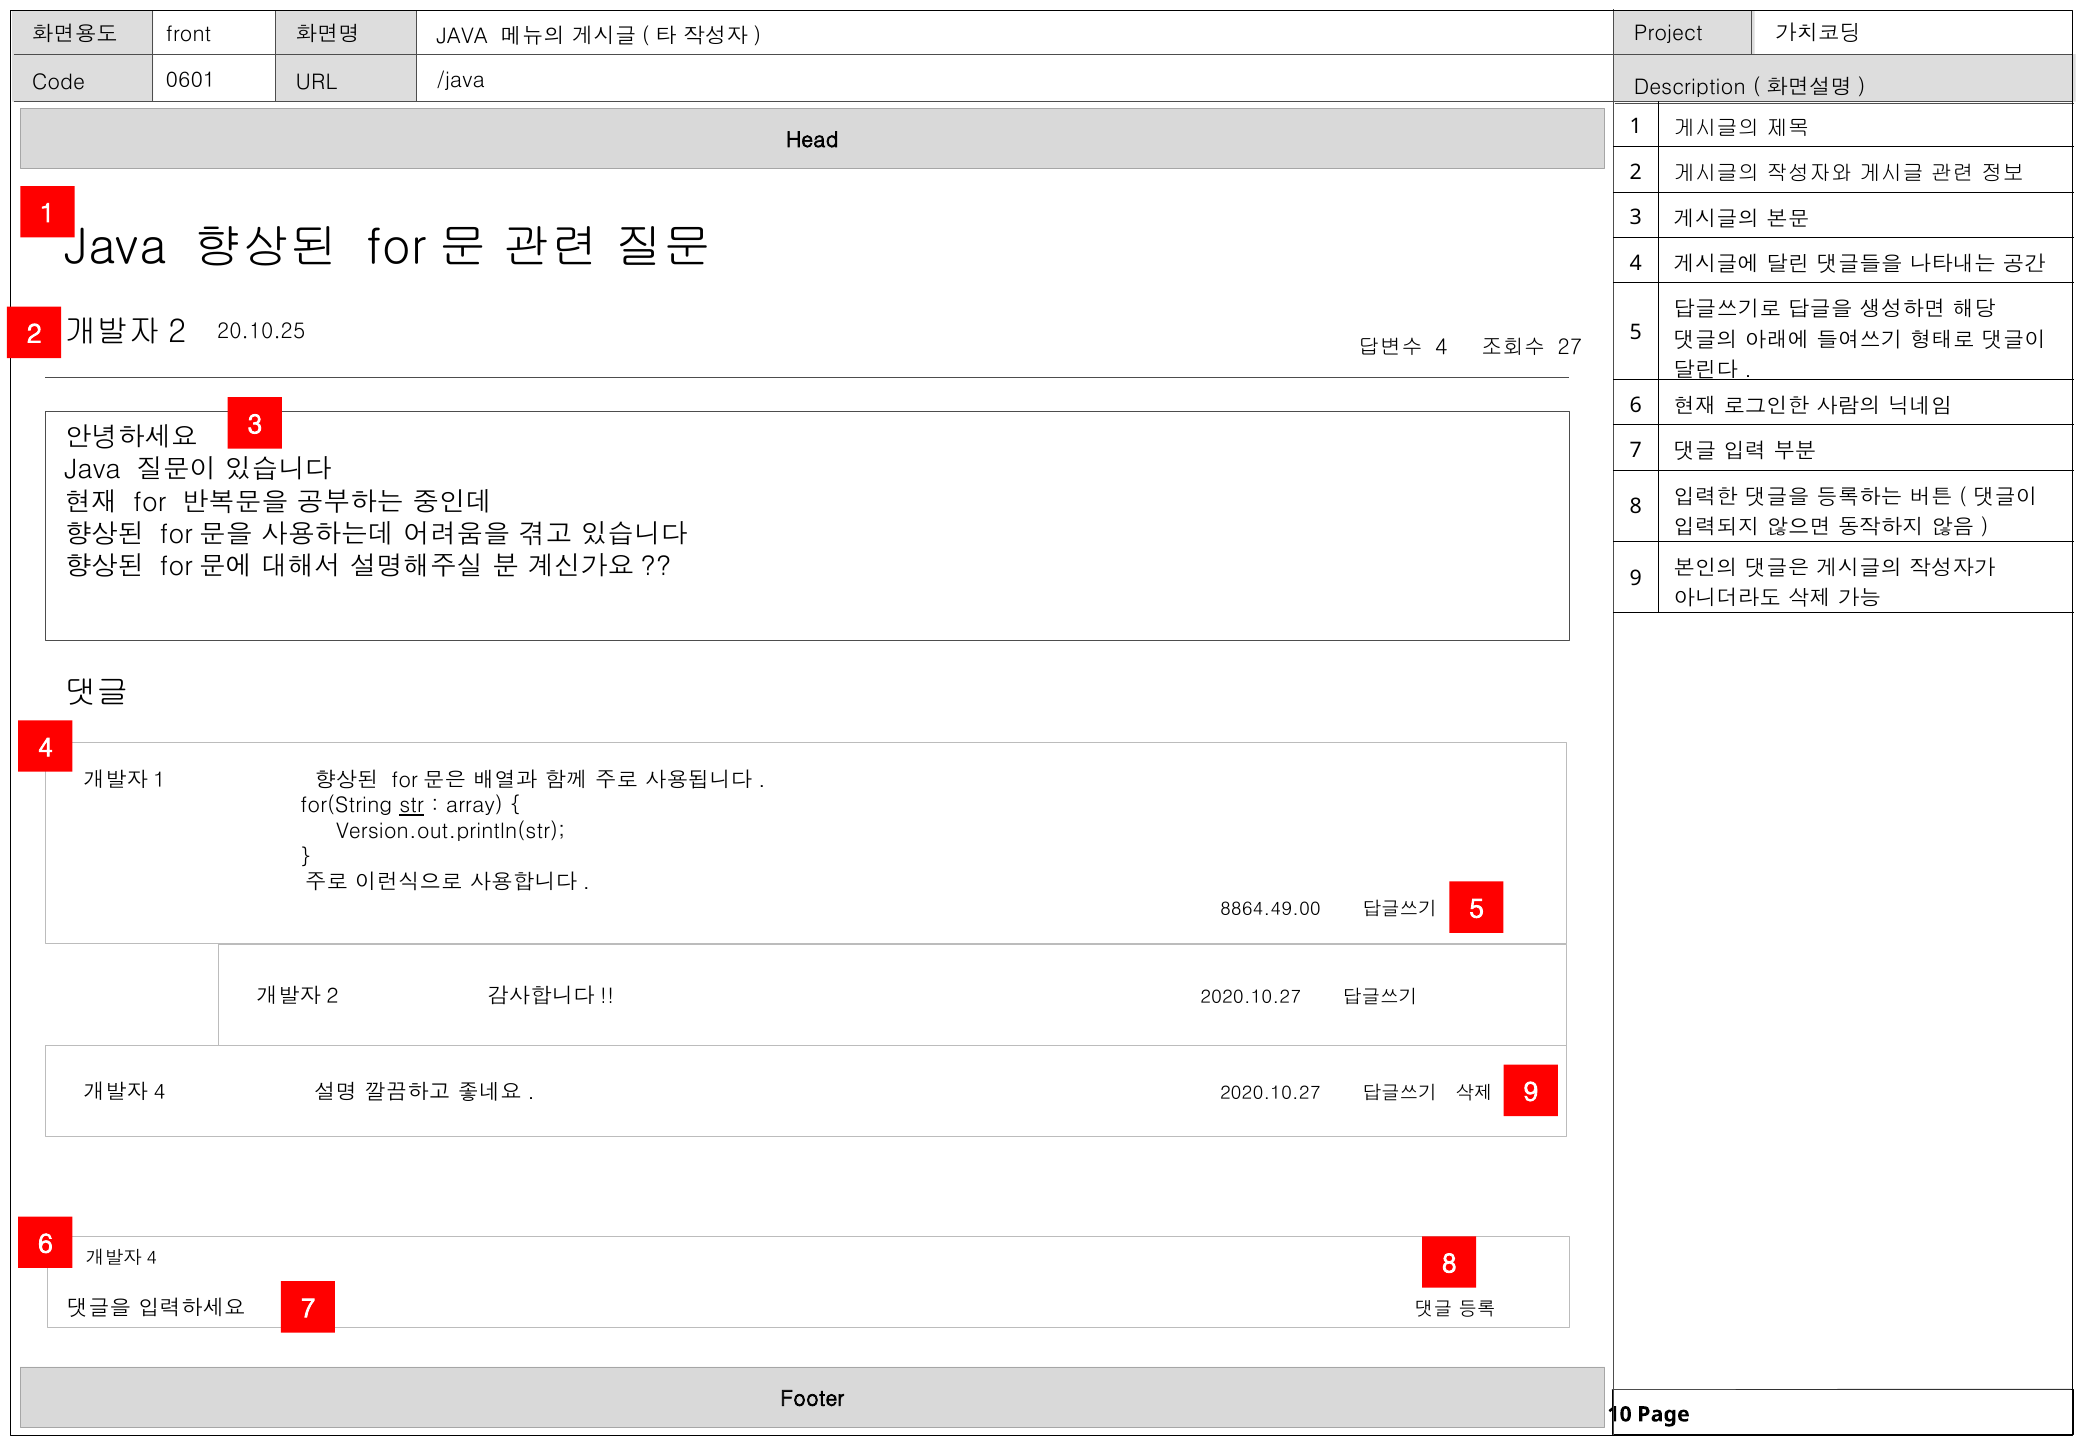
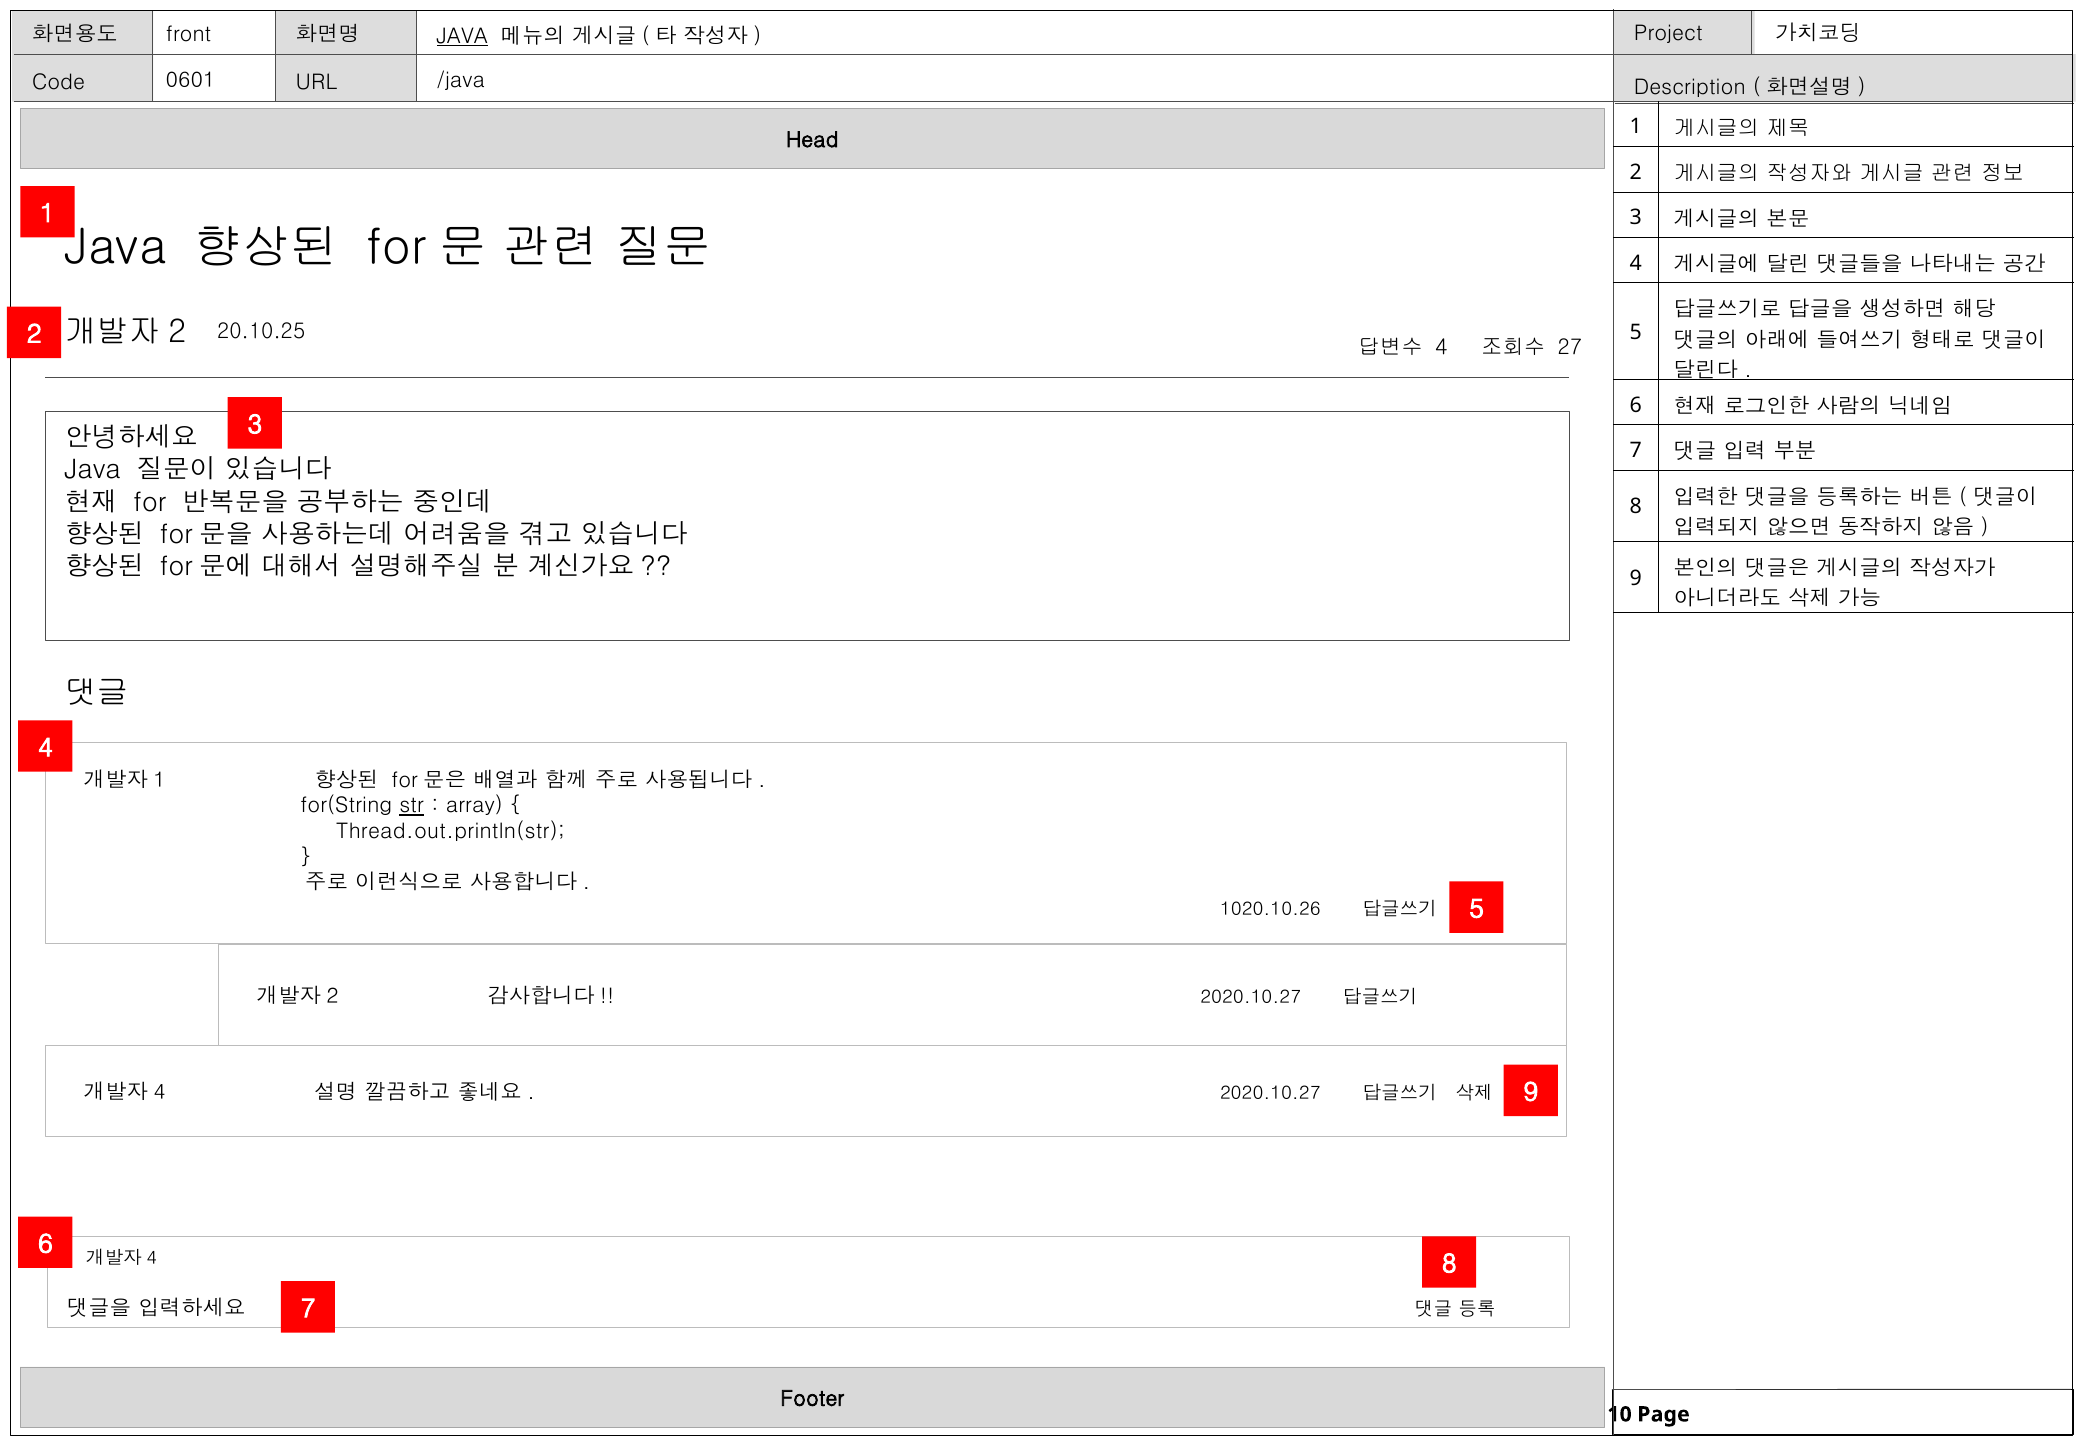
JAVA underline: none -> present (462, 36)
Version.out.println(str: Version.out.println(str -> Thread.out.println(str (451, 832)
8864.49.00: 8864.49.00 -> 1020.10.26 (1270, 909)
